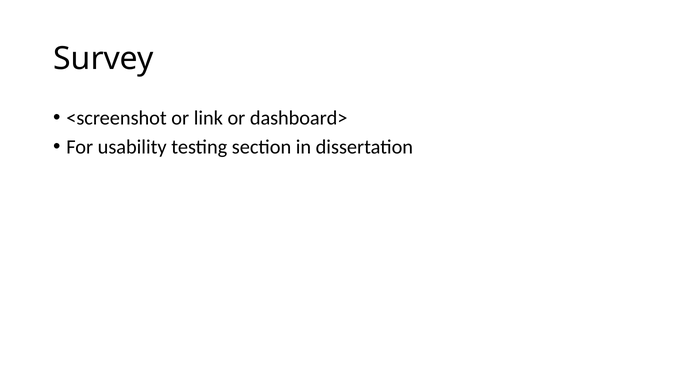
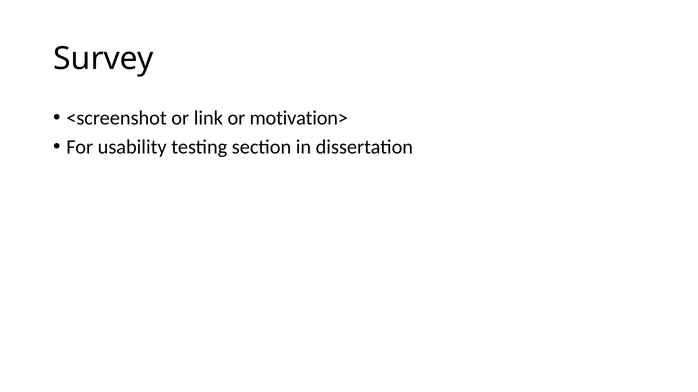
dashboard>: dashboard> -> motivation> (299, 118)
